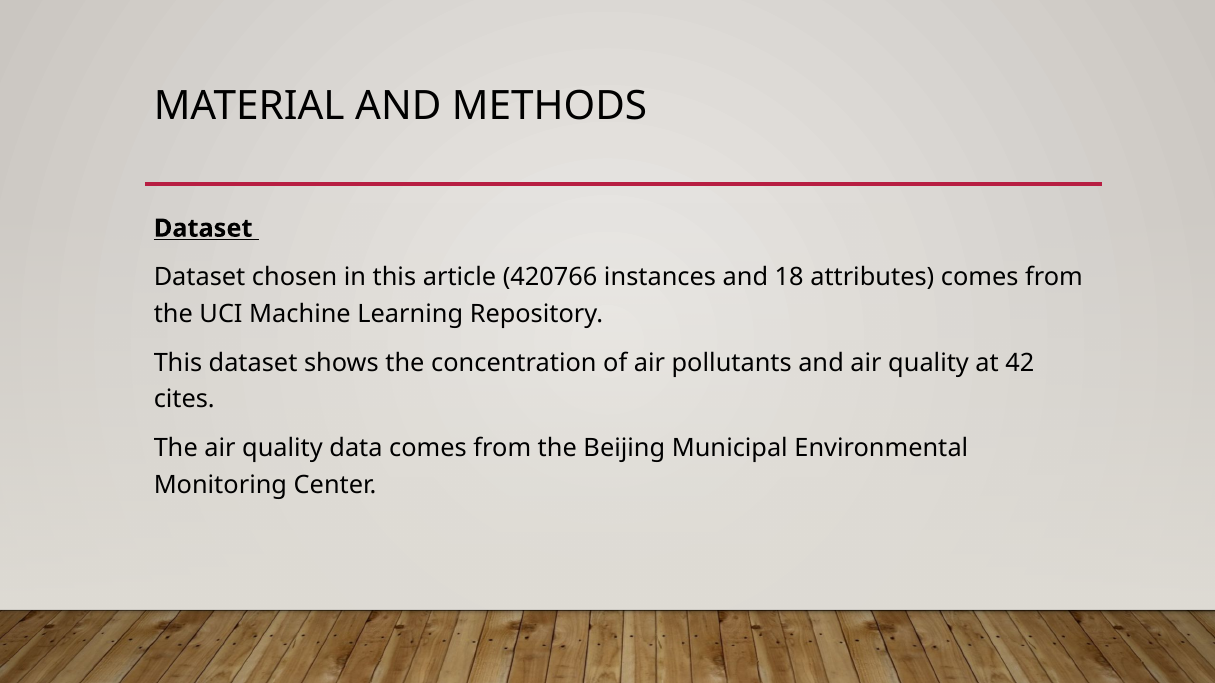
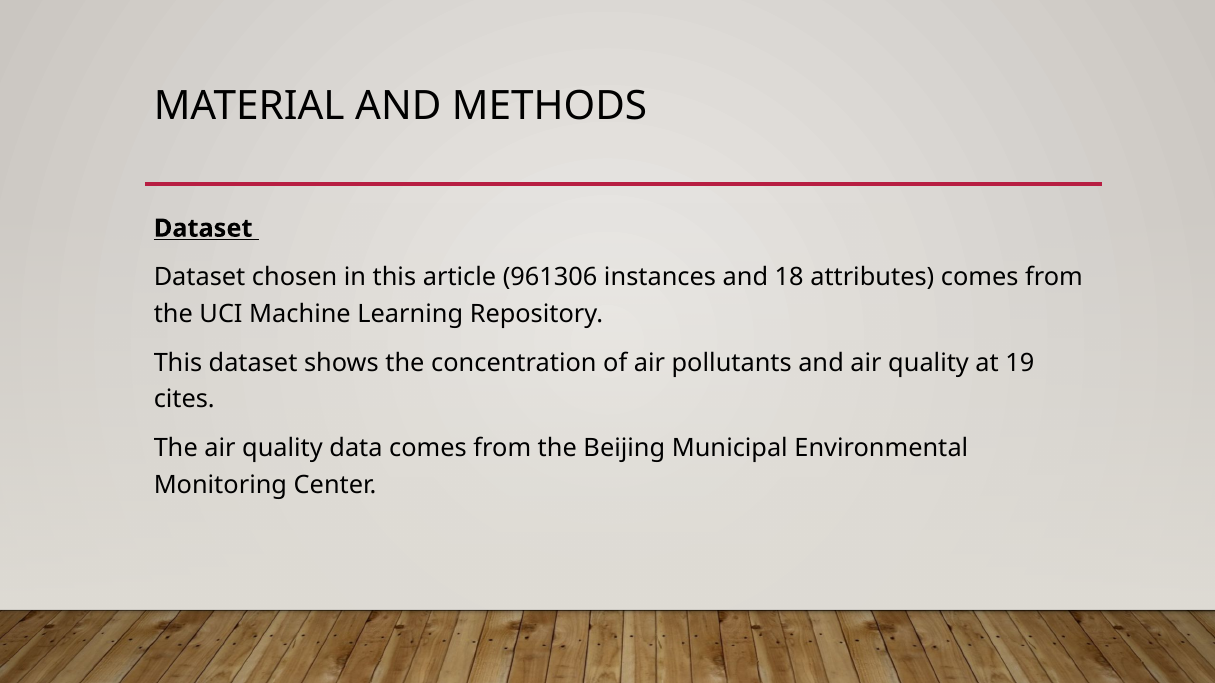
420766: 420766 -> 961306 (550, 278)
42: 42 -> 19 (1020, 363)
